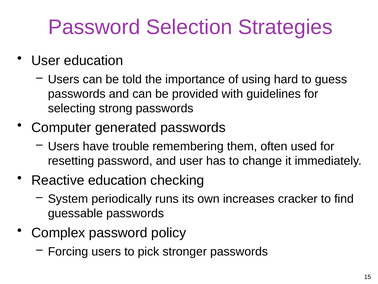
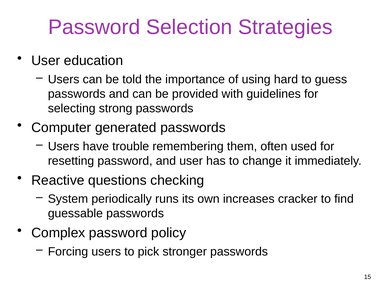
Reactive education: education -> questions (117, 180)
